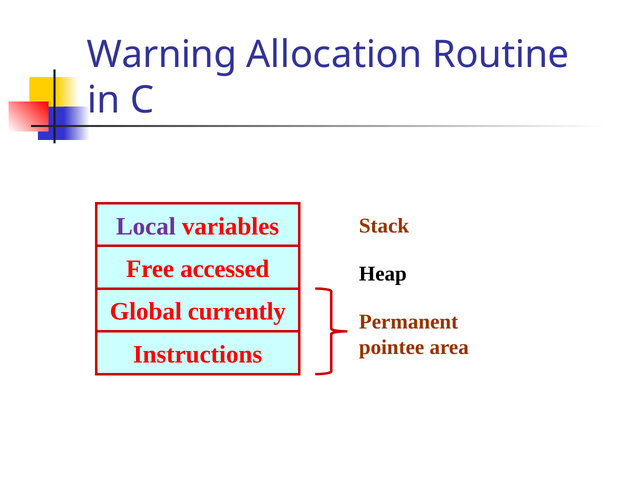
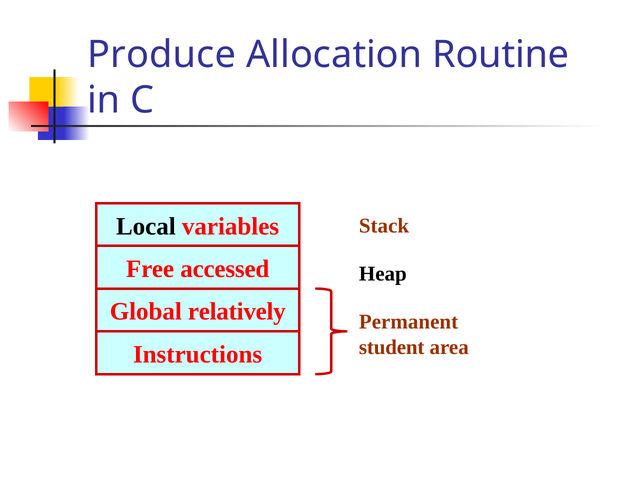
Warning: Warning -> Produce (162, 54)
Local colour: purple -> black (146, 226)
currently: currently -> relatively (237, 312)
pointee: pointee -> student (392, 347)
